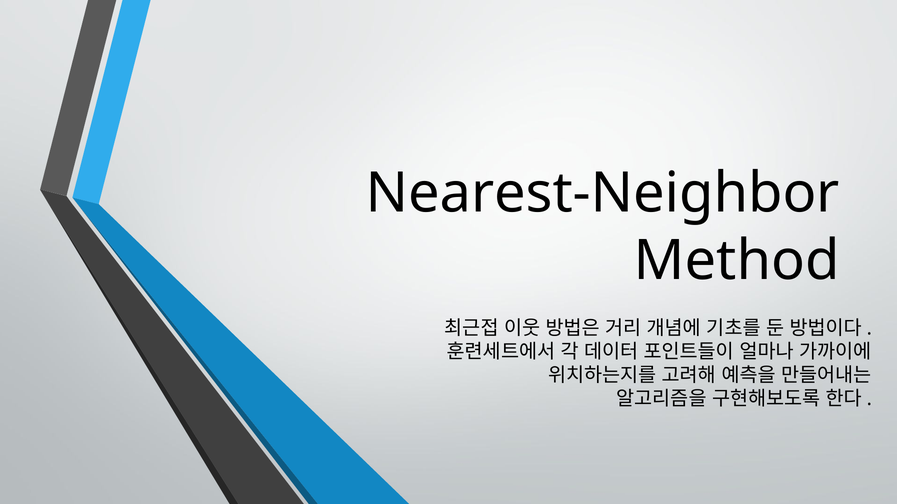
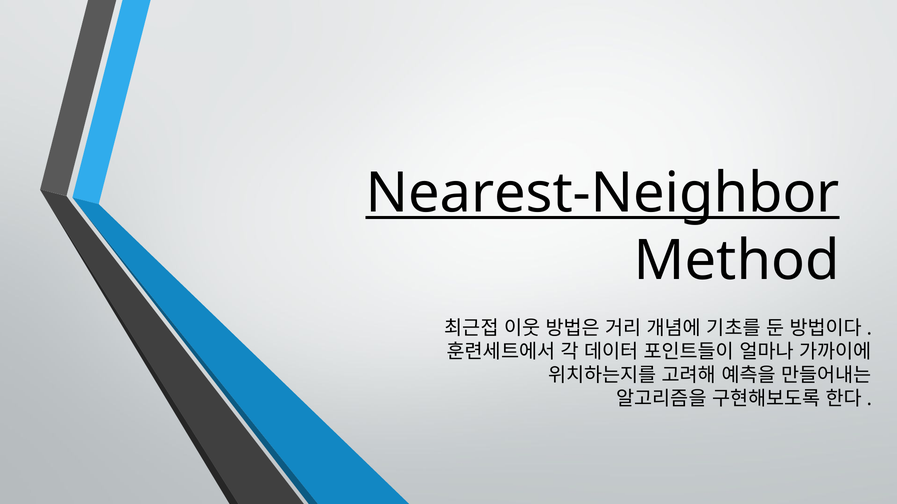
Nearest-Neighbor underline: none -> present (603, 194)
